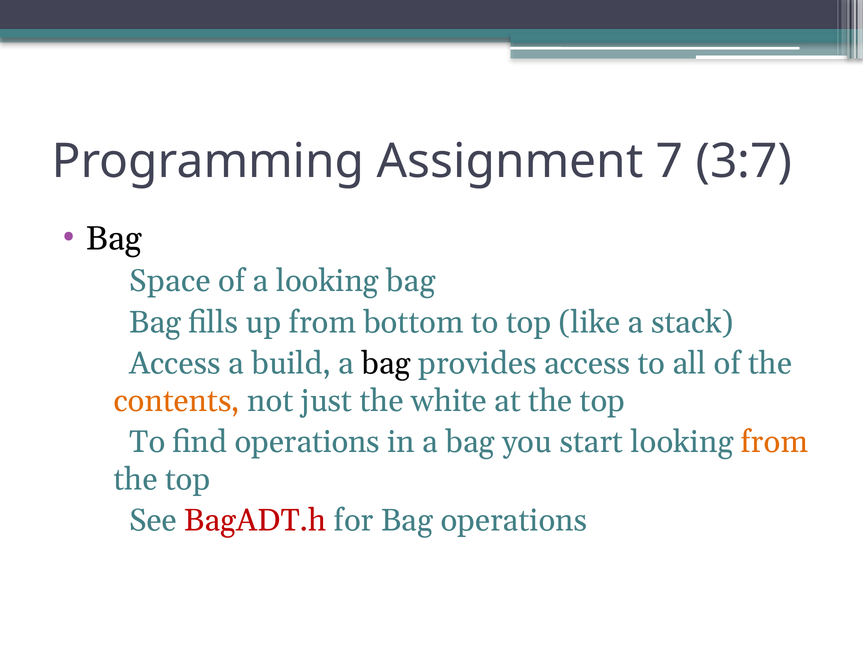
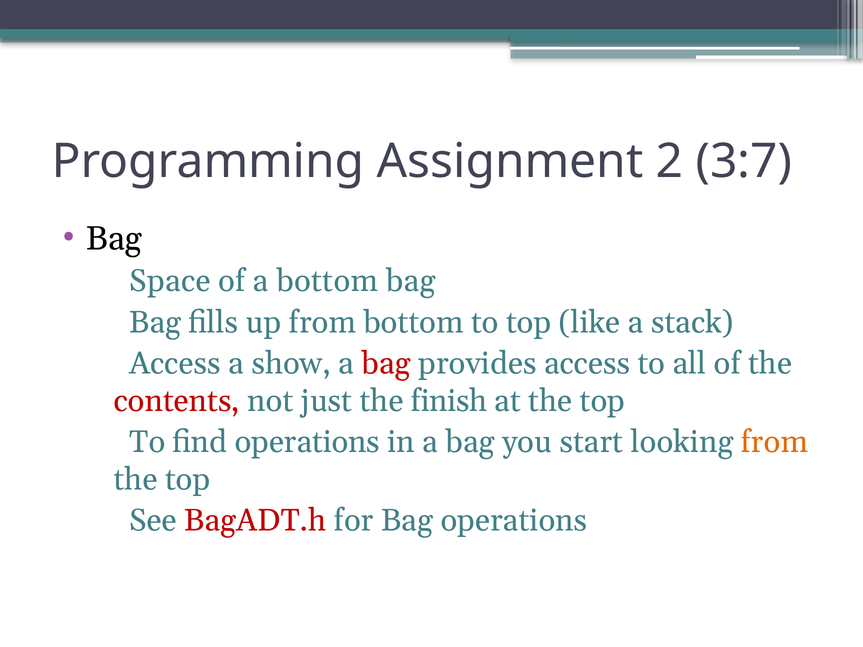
7: 7 -> 2 (670, 162)
a looking: looking -> bottom (327, 281)
build: build -> show (291, 363)
bag colour: black -> red (386, 363)
contents colour: orange -> red (177, 401)
white: white -> finish (449, 401)
